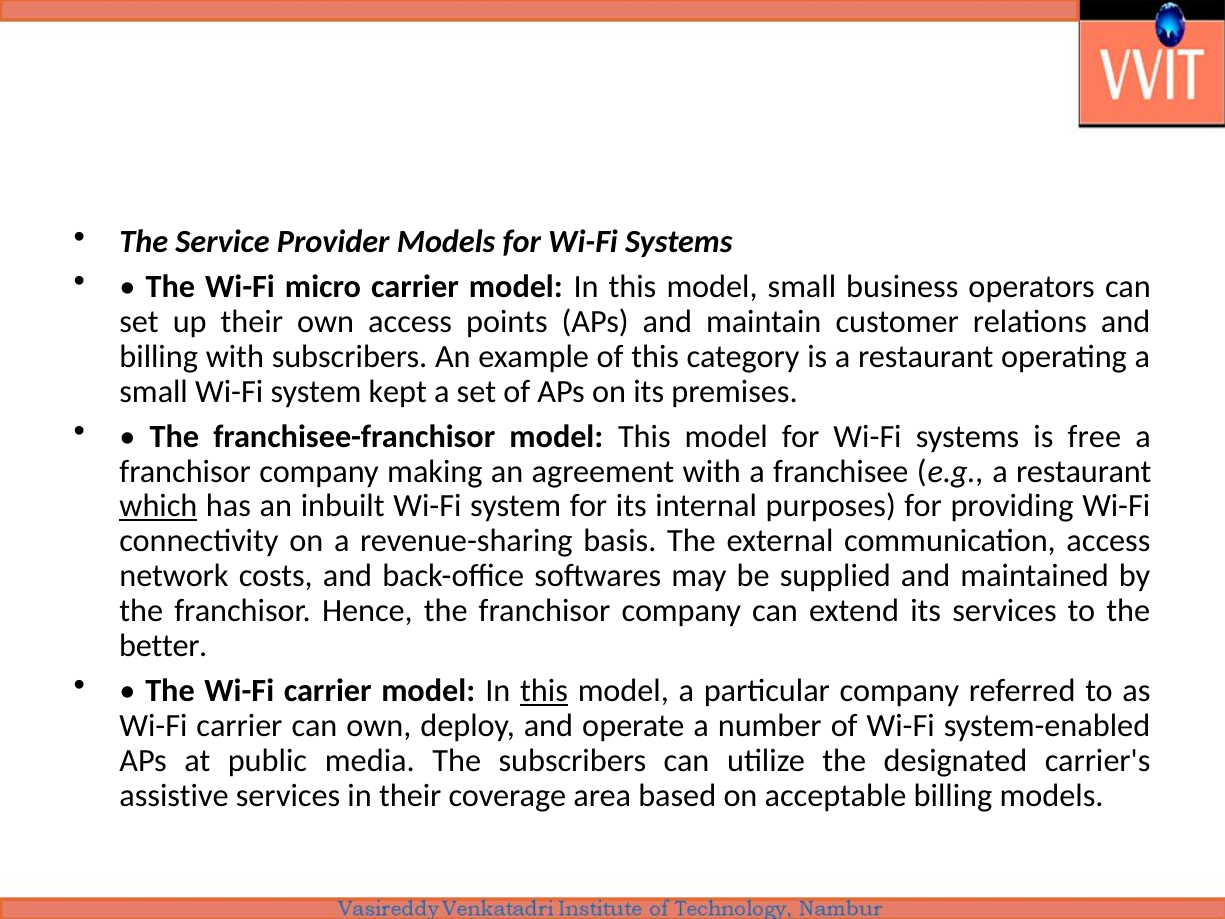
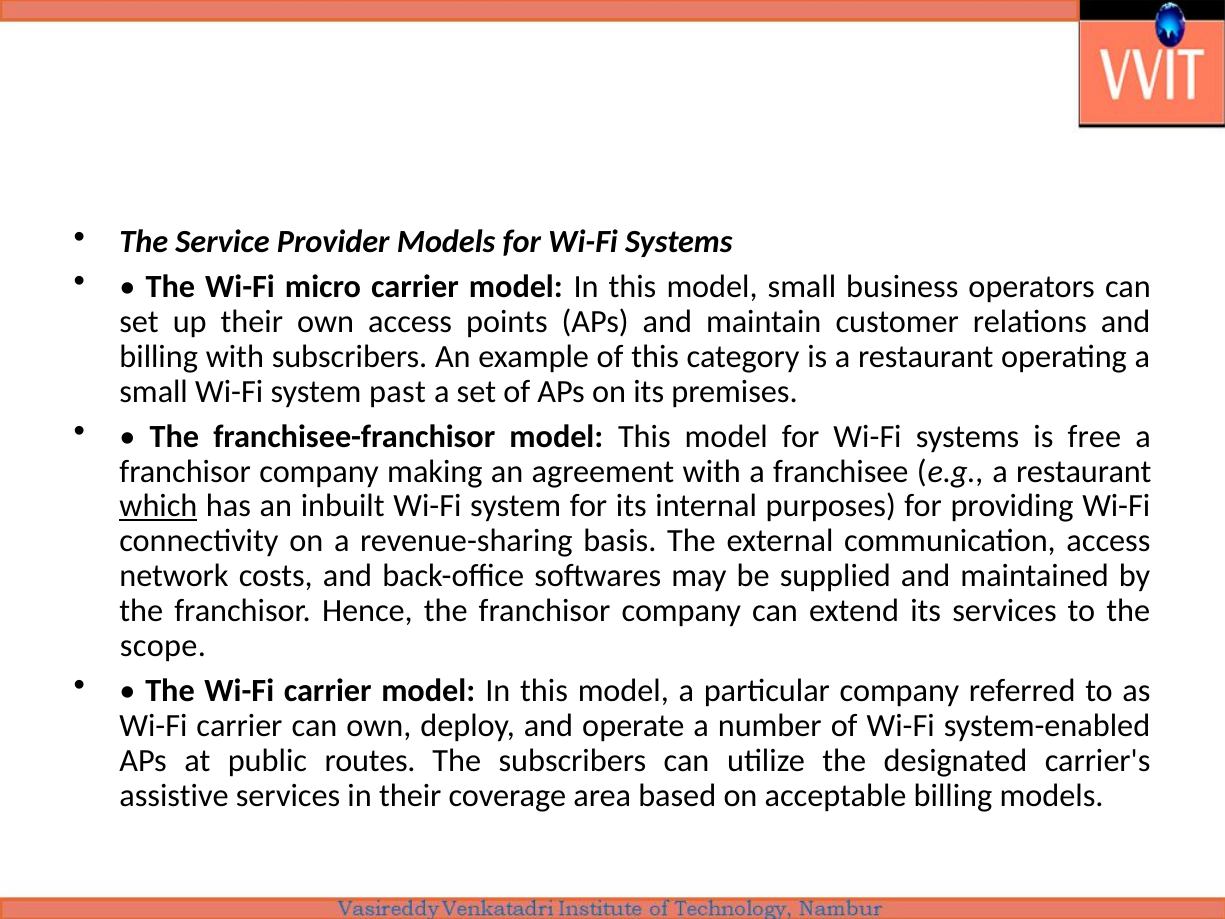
kept: kept -> past (398, 392)
better: better -> scope (163, 646)
this underline: present -> none (544, 691)
media: media -> routes (370, 760)
